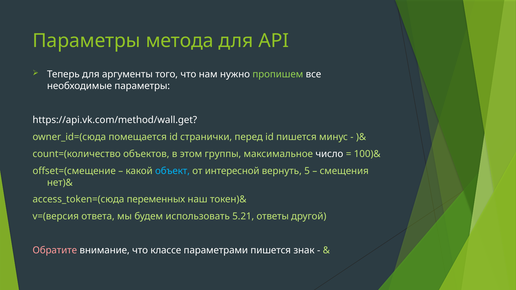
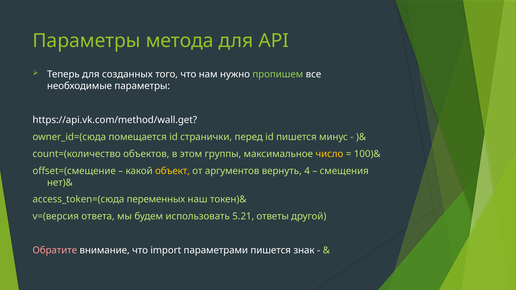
аргументы: аргументы -> созданных (127, 74)
число colour: white -> yellow (329, 154)
объект colour: light blue -> yellow (172, 171)
интересной: интересной -> аргументов (232, 171)
5: 5 -> 4 (307, 171)
классе: классе -> import (166, 251)
